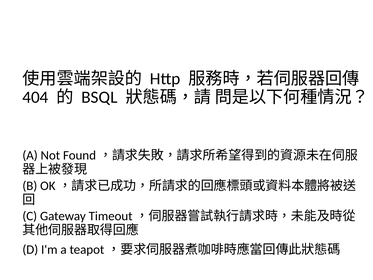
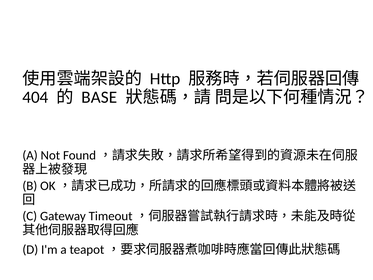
BSQL: BSQL -> BASE (99, 97)
